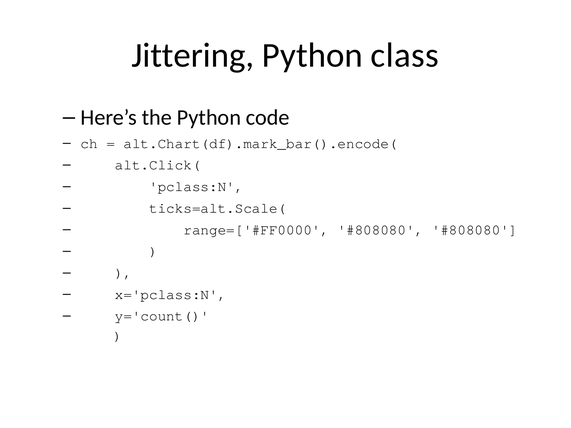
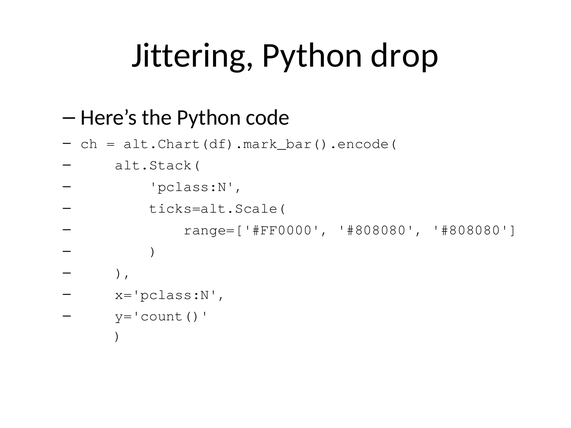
class: class -> drop (405, 55)
alt.Click(: alt.Click( -> alt.Stack( (158, 165)
